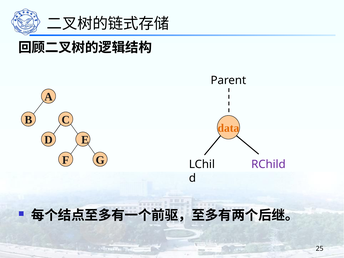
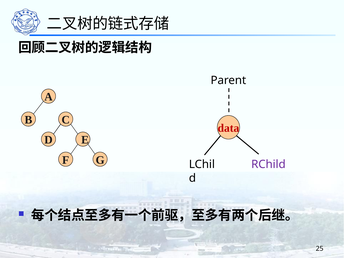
data colour: orange -> red (228, 128)
